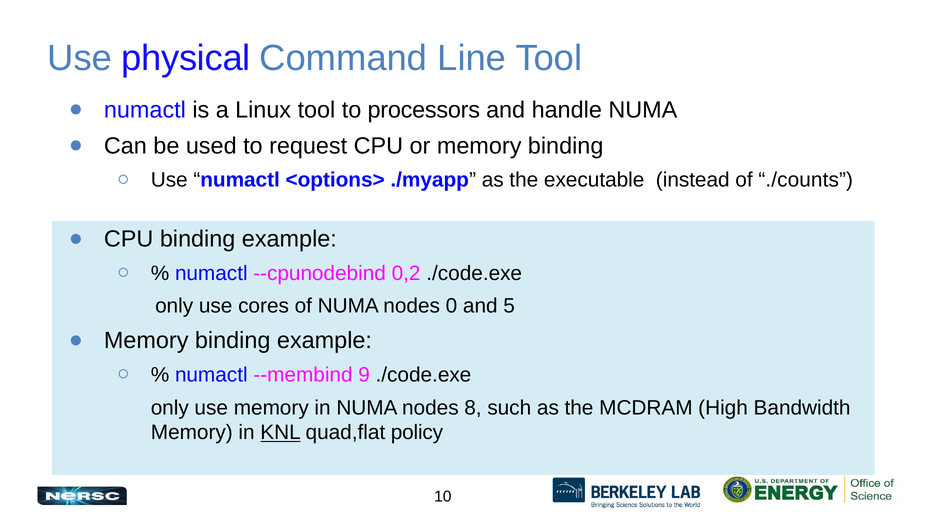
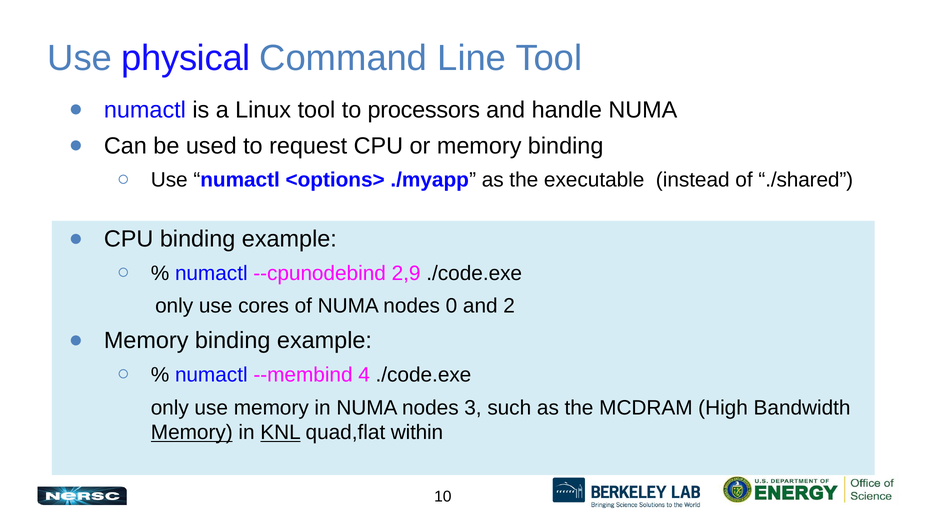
./counts: ./counts -> ./shared (806, 180)
0,2: 0,2 -> 2,9 (406, 273)
5: 5 -> 2 (509, 306)
9: 9 -> 4 (364, 375)
8: 8 -> 3 (473, 408)
Memory underline: none -> present (192, 433)
policy: policy -> within (417, 433)
